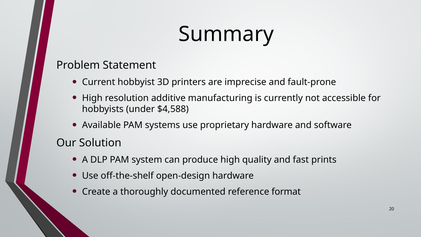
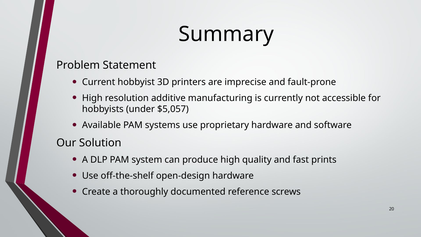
$4,588: $4,588 -> $5,057 (173, 109)
format: format -> screws (286, 192)
